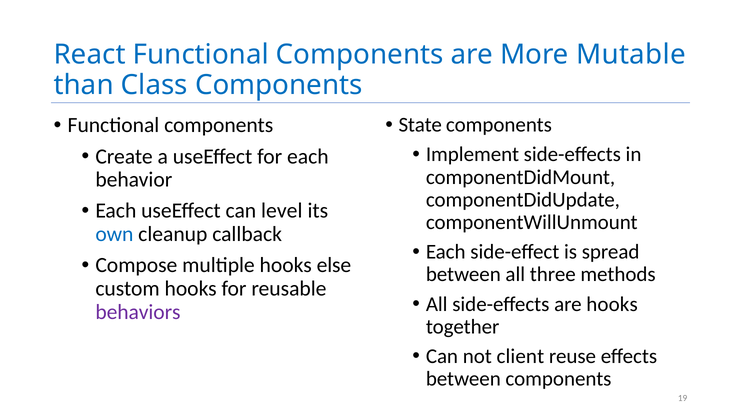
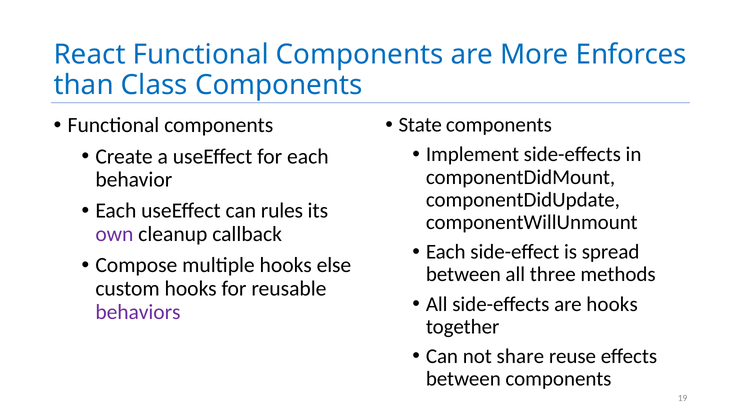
Mutable: Mutable -> Enforces (631, 55)
level: level -> rules (282, 211)
own colour: blue -> purple (114, 234)
client: client -> share (520, 356)
